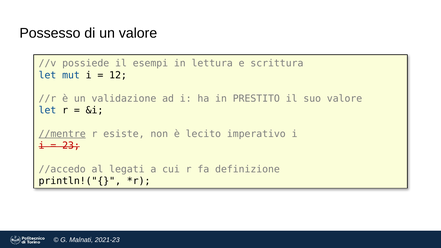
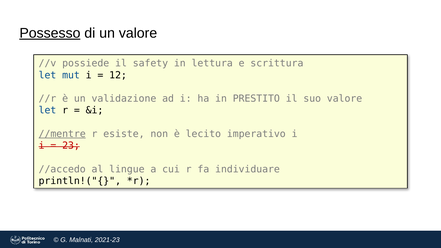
Possesso underline: none -> present (50, 33)
esempi: esempi -> safety (150, 63)
legati: legati -> lingue (127, 169)
definizione: definizione -> individuare (247, 169)
